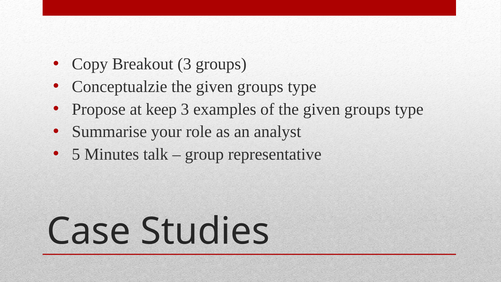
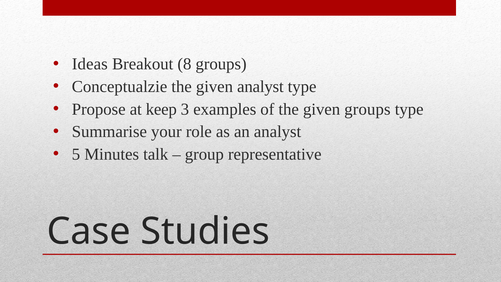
Copy: Copy -> Ideas (90, 64)
Breakout 3: 3 -> 8 (184, 64)
Conceptualzie the given groups: groups -> analyst (260, 87)
